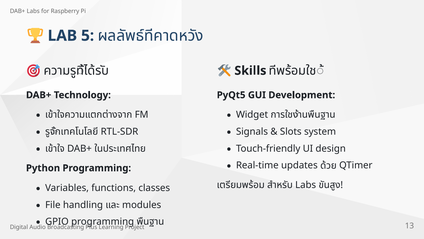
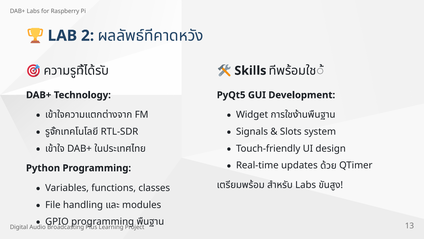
5: 5 -> 2 (88, 36)
